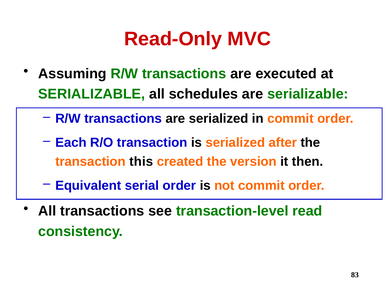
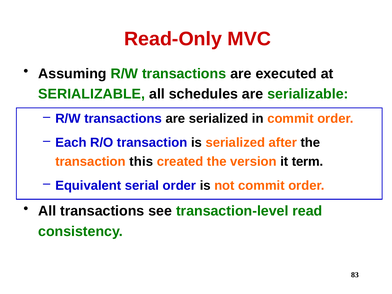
then: then -> term (308, 161)
